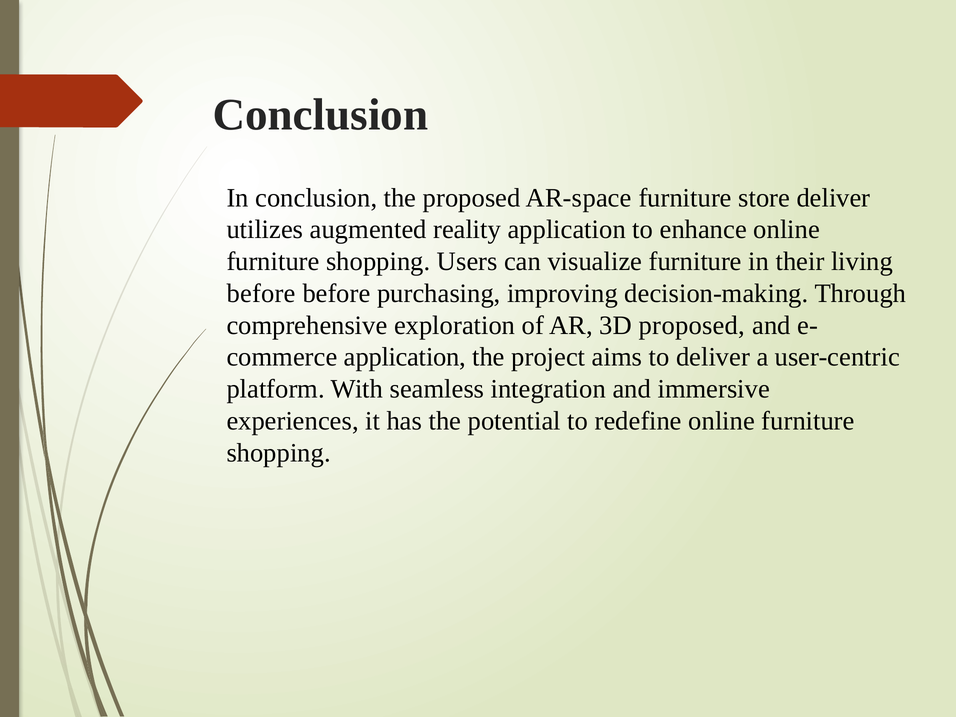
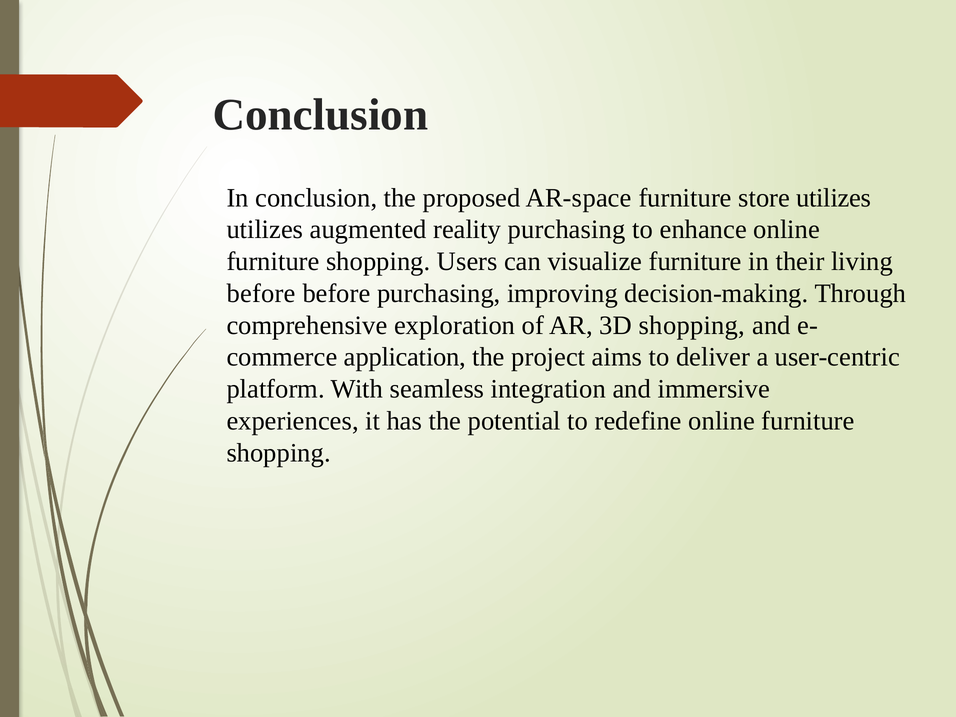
store deliver: deliver -> utilizes (834, 198)
reality application: application -> purchasing (567, 230)
3D proposed: proposed -> shopping (692, 325)
